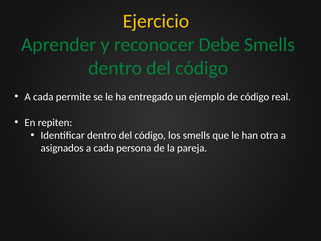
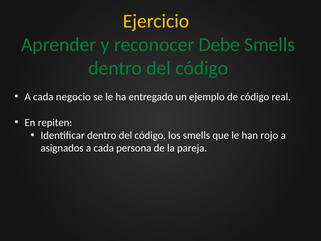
permite: permite -> negocio (73, 97)
otra: otra -> rojo (269, 135)
